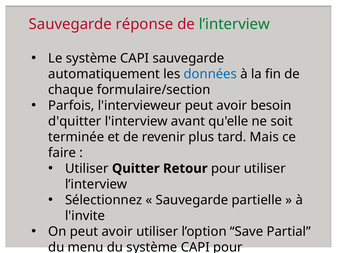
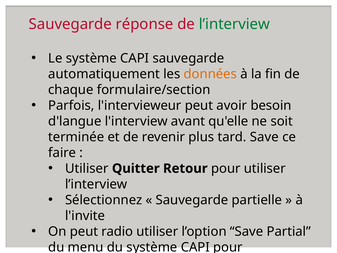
données colour: blue -> orange (210, 74)
d'quitter: d'quitter -> d'langue (75, 121)
tard Mais: Mais -> Save (264, 137)
On peut avoir: avoir -> radio (117, 231)
